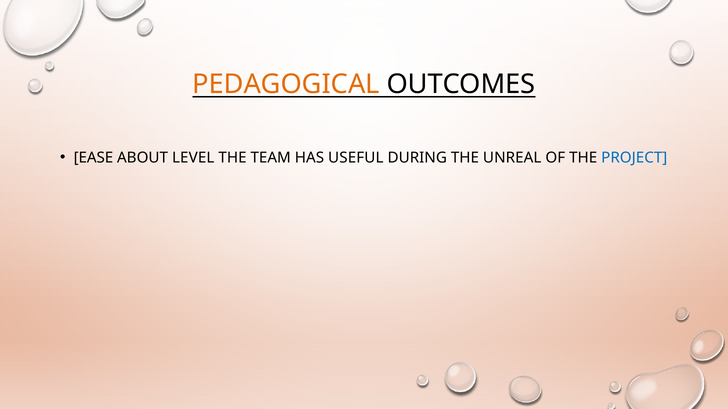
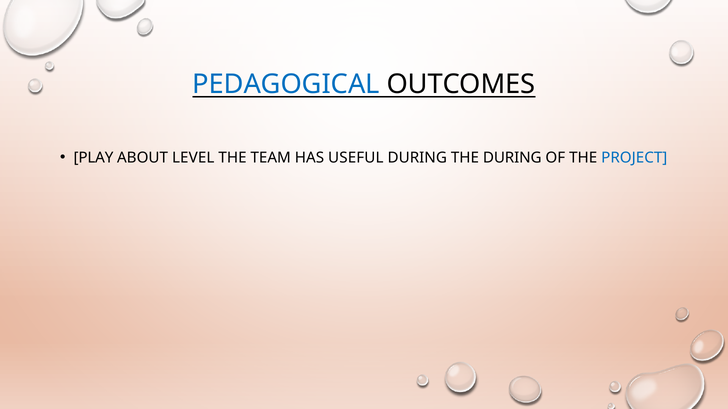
PEDAGOGICAL colour: orange -> blue (286, 84)
EASE: EASE -> PLAY (93, 158)
THE UNREAL: UNREAL -> DURING (512, 158)
